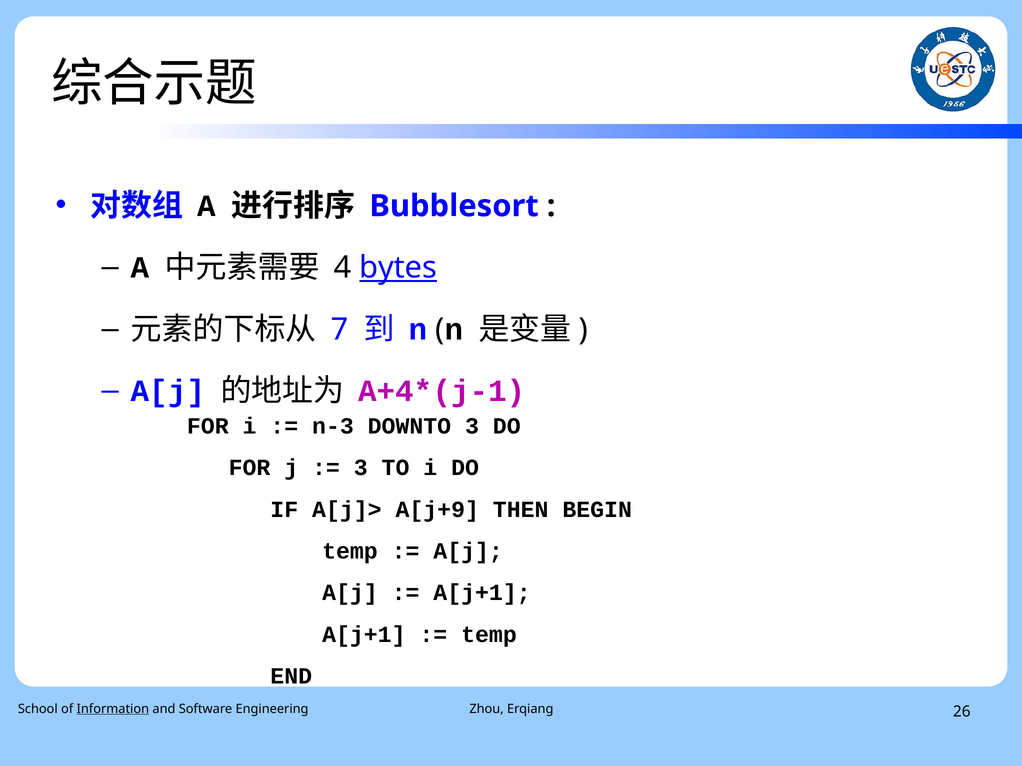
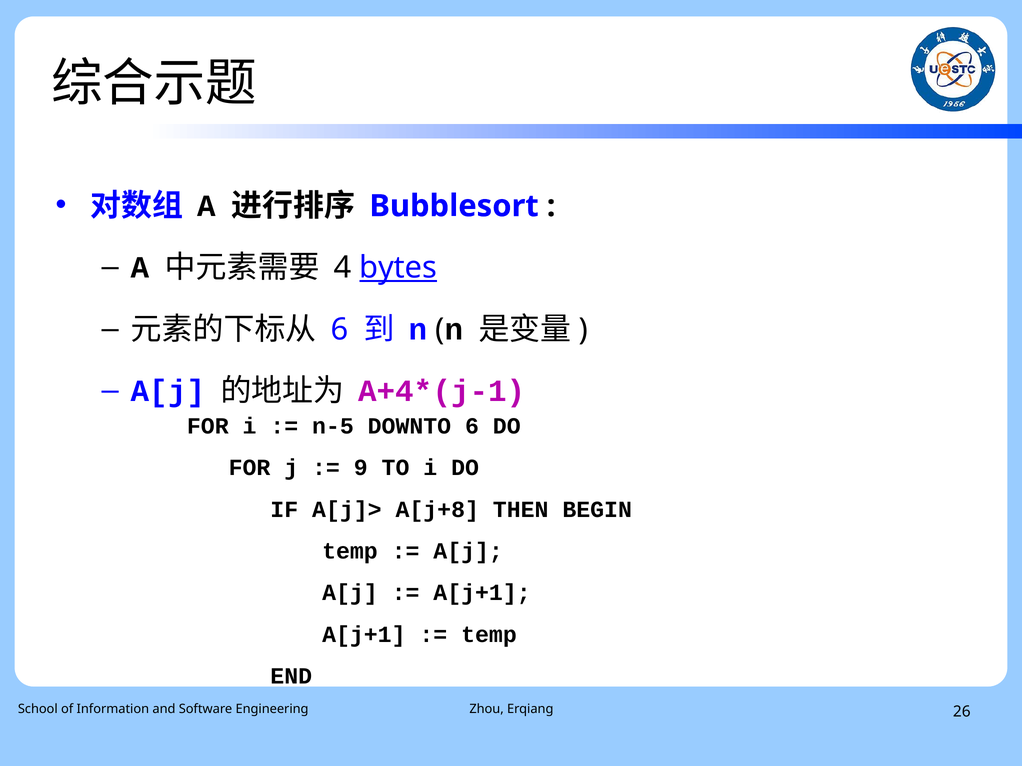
7: 7 -> 6 (339, 330)
n-3: n-3 -> n-5 (333, 426)
DOWNTO 3: 3 -> 6 (472, 426)
3: 3 -> 9 (361, 468)
A[j+9: A[j+9 -> A[j+8 (437, 510)
Information underline: present -> none (113, 709)
